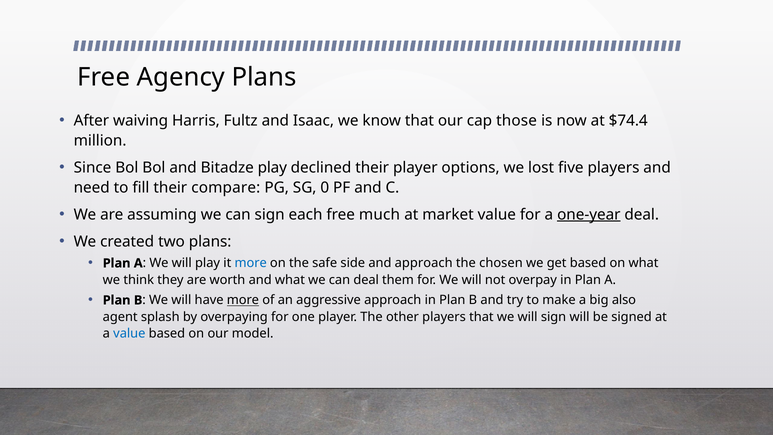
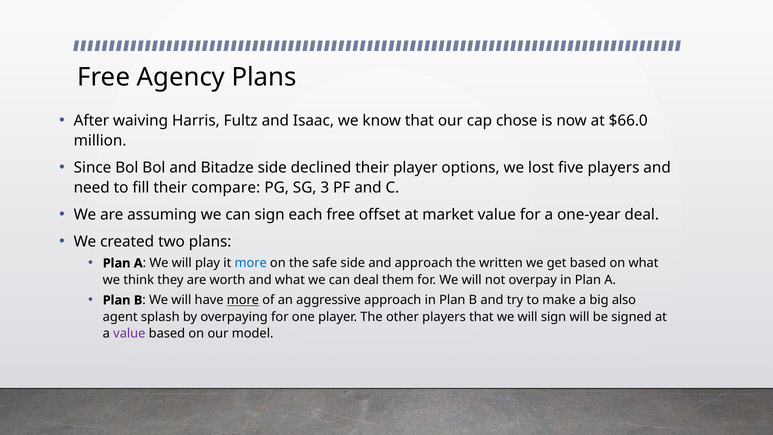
those: those -> chose (517, 121)
$74.4: $74.4 -> $66.0 (628, 121)
Bitadze play: play -> side (272, 168)
0: 0 -> 3 (325, 187)
much: much -> offset (380, 214)
one-year underline: present -> none (589, 214)
chosen: chosen -> written (501, 263)
value colour: blue -> purple (129, 333)
